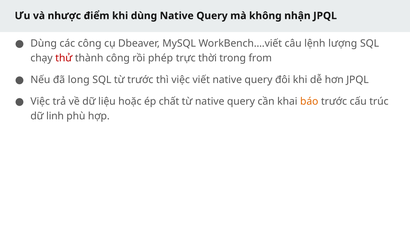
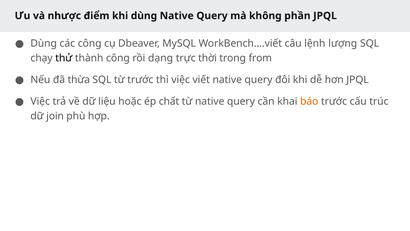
nhận: nhận -> phần (297, 16)
thử colour: red -> black (64, 58)
phép: phép -> dạng (161, 58)
long: long -> thừa (79, 80)
linh: linh -> join (55, 116)
